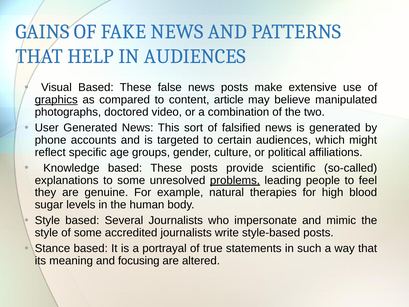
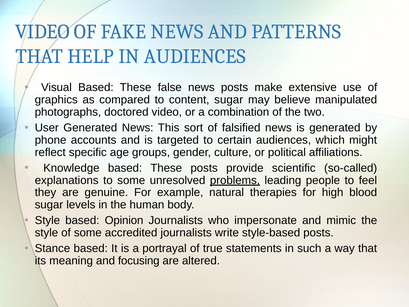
GAINS: GAINS -> VIDEO (42, 32)
graphics underline: present -> none (56, 100)
content article: article -> sugar (229, 100)
Several: Several -> Opinion (124, 220)
